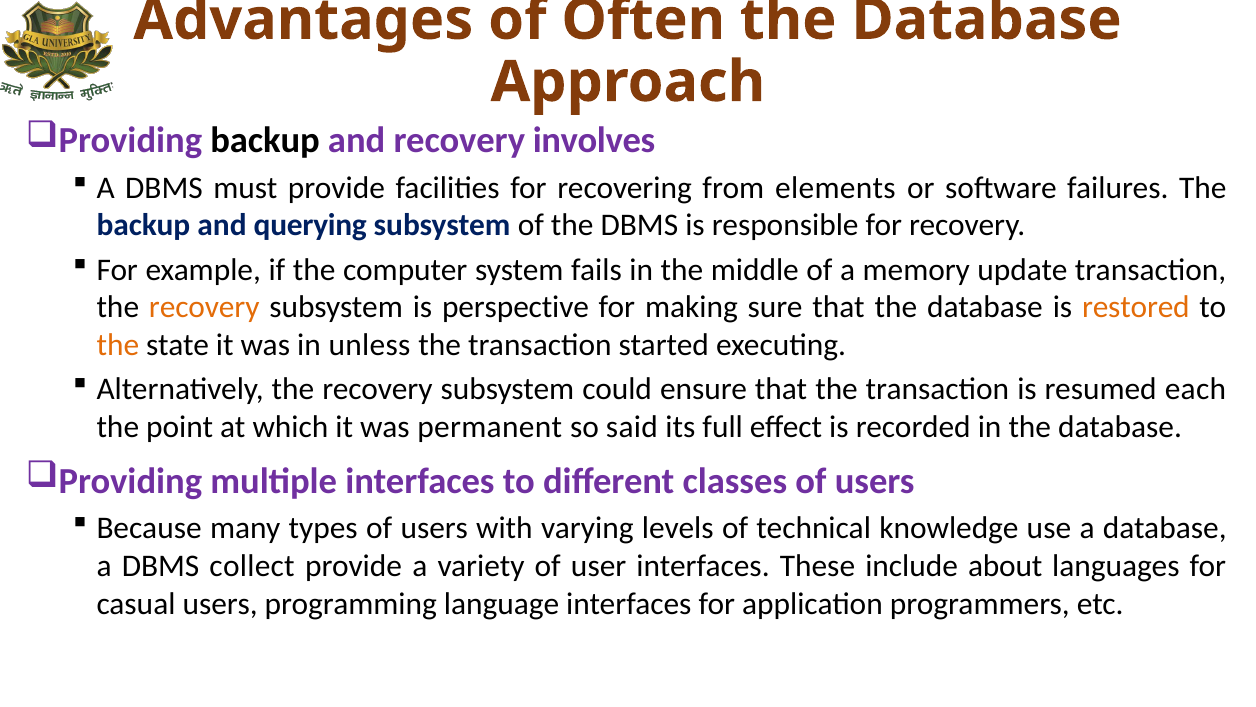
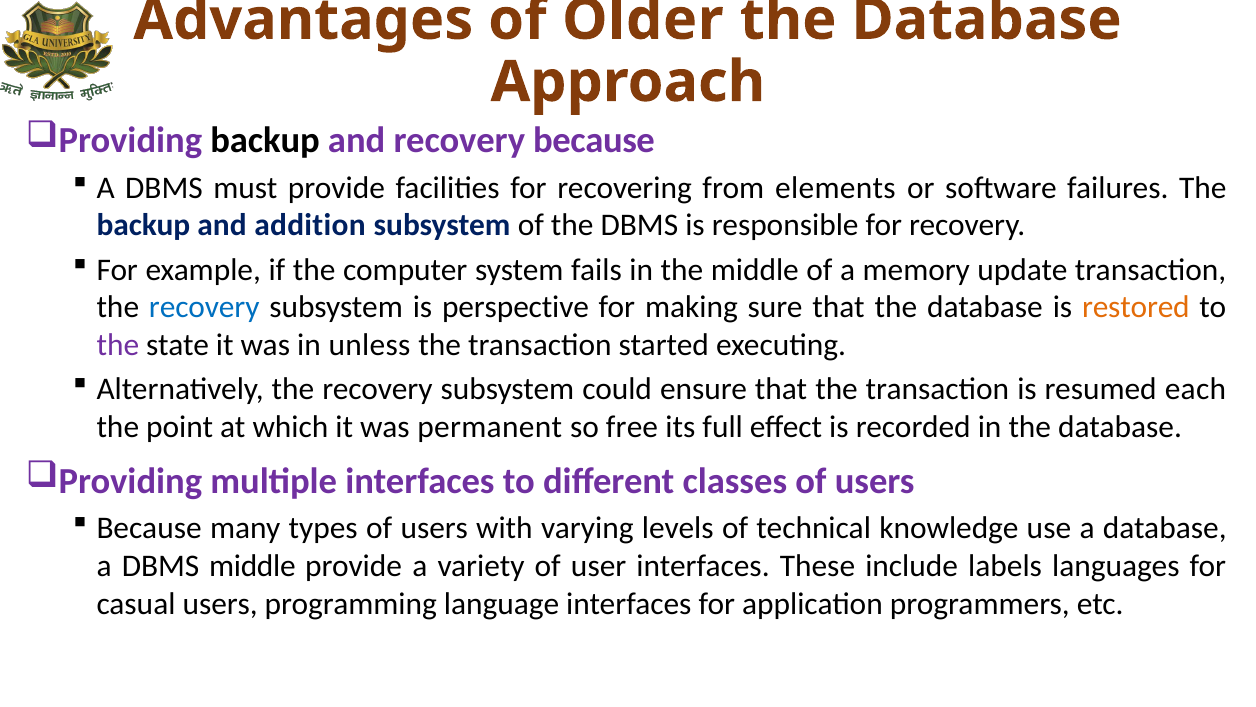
Often: Often -> Older (643, 20)
recovery involves: involves -> because (594, 141)
querying: querying -> addition (310, 225)
recovery colour: orange -> blue (204, 307)
the colour: orange -> purple (118, 345)
said: said -> free (632, 427)
DBMS collect: collect -> middle (252, 566)
about: about -> labels (1005, 566)
